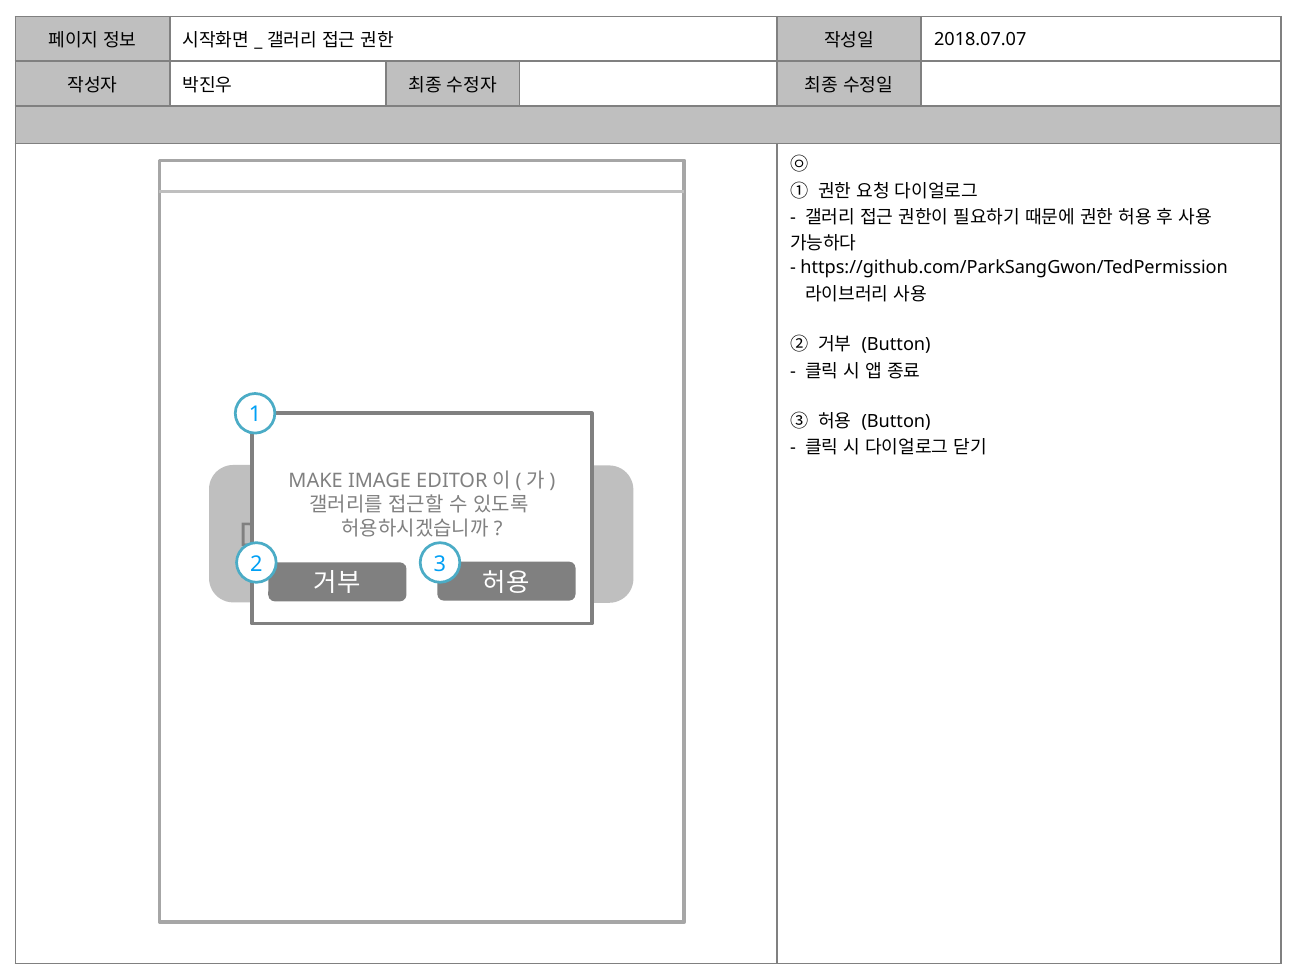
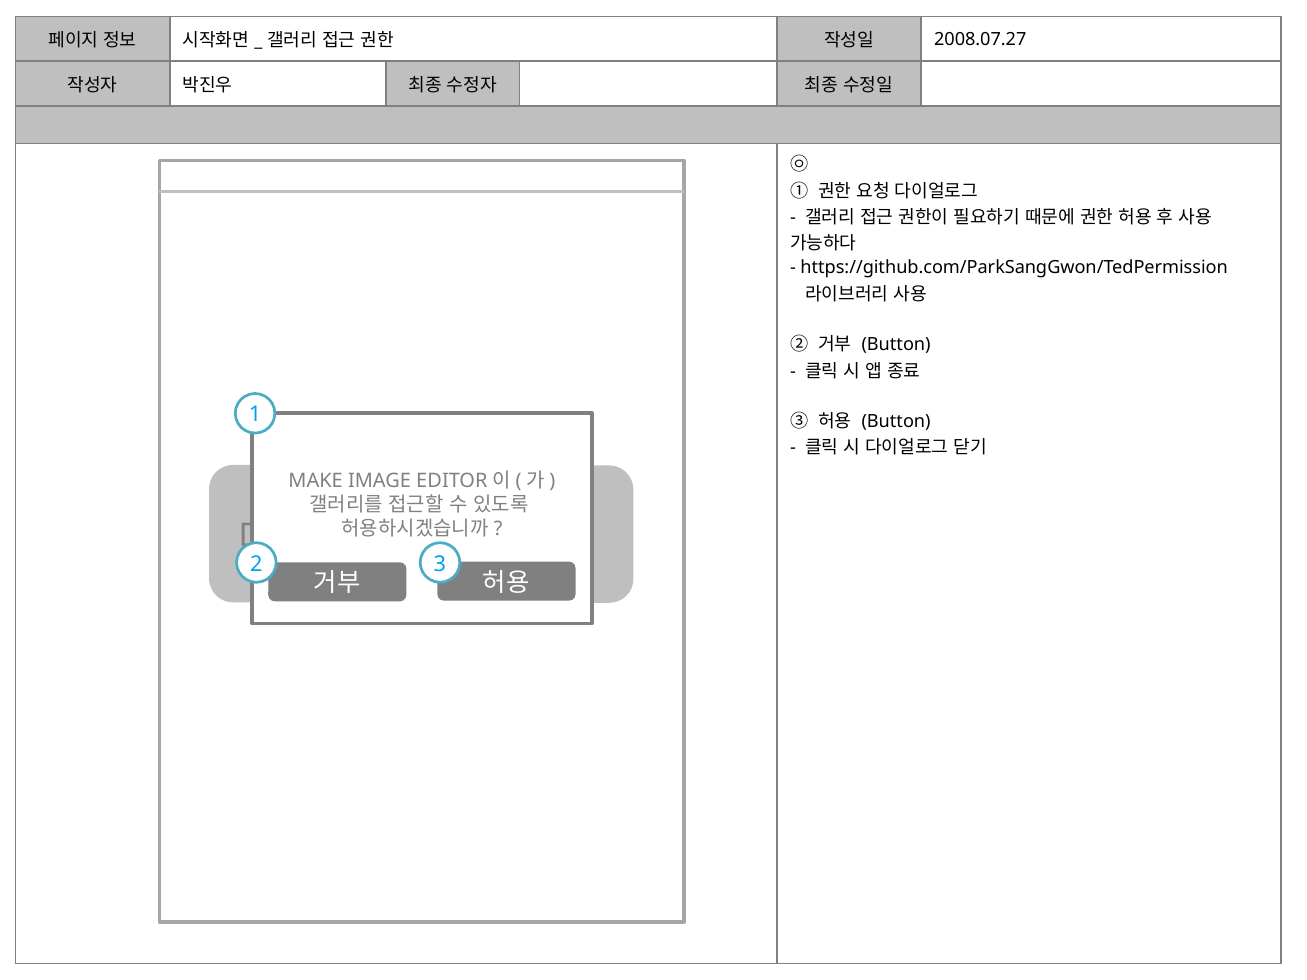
2018.07.07: 2018.07.07 -> 2008.07.27 (980, 40)
